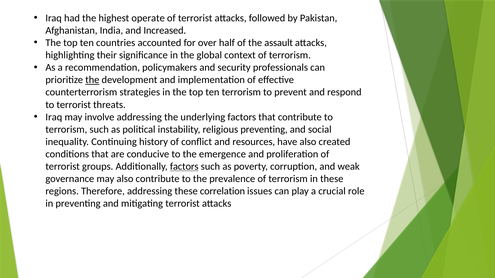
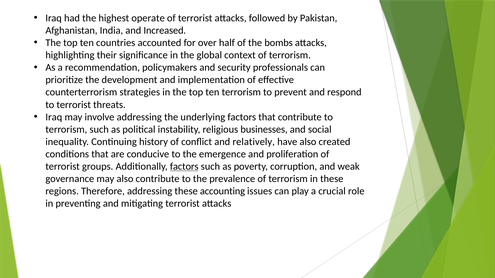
assault: assault -> bombs (279, 43)
the underline: present -> none (92, 80)
religious preventing: preventing -> businesses (264, 130)
resources: resources -> relatively (254, 142)
correlation: correlation -> accounting (223, 191)
